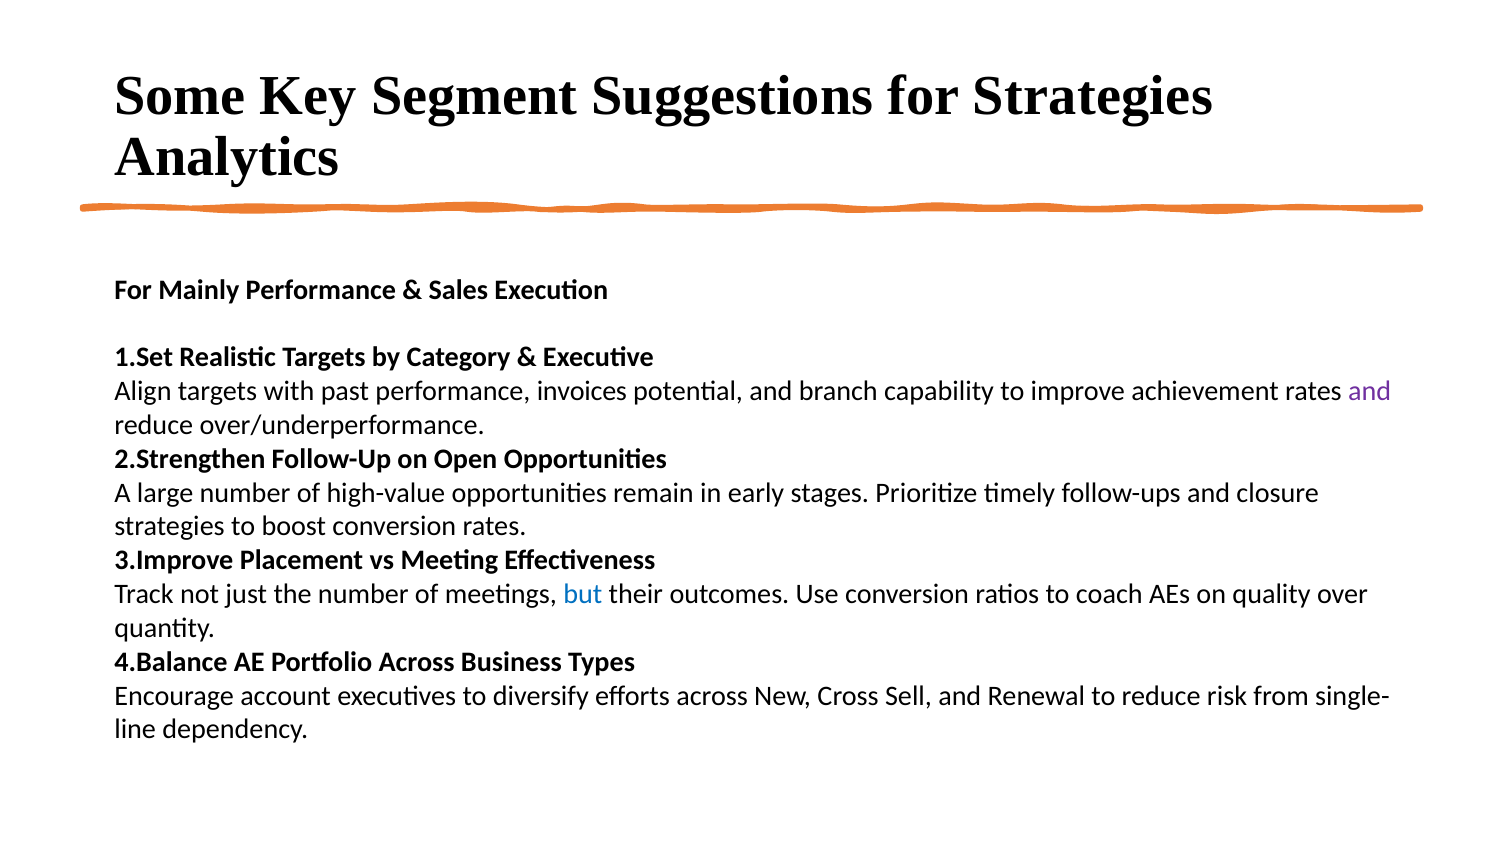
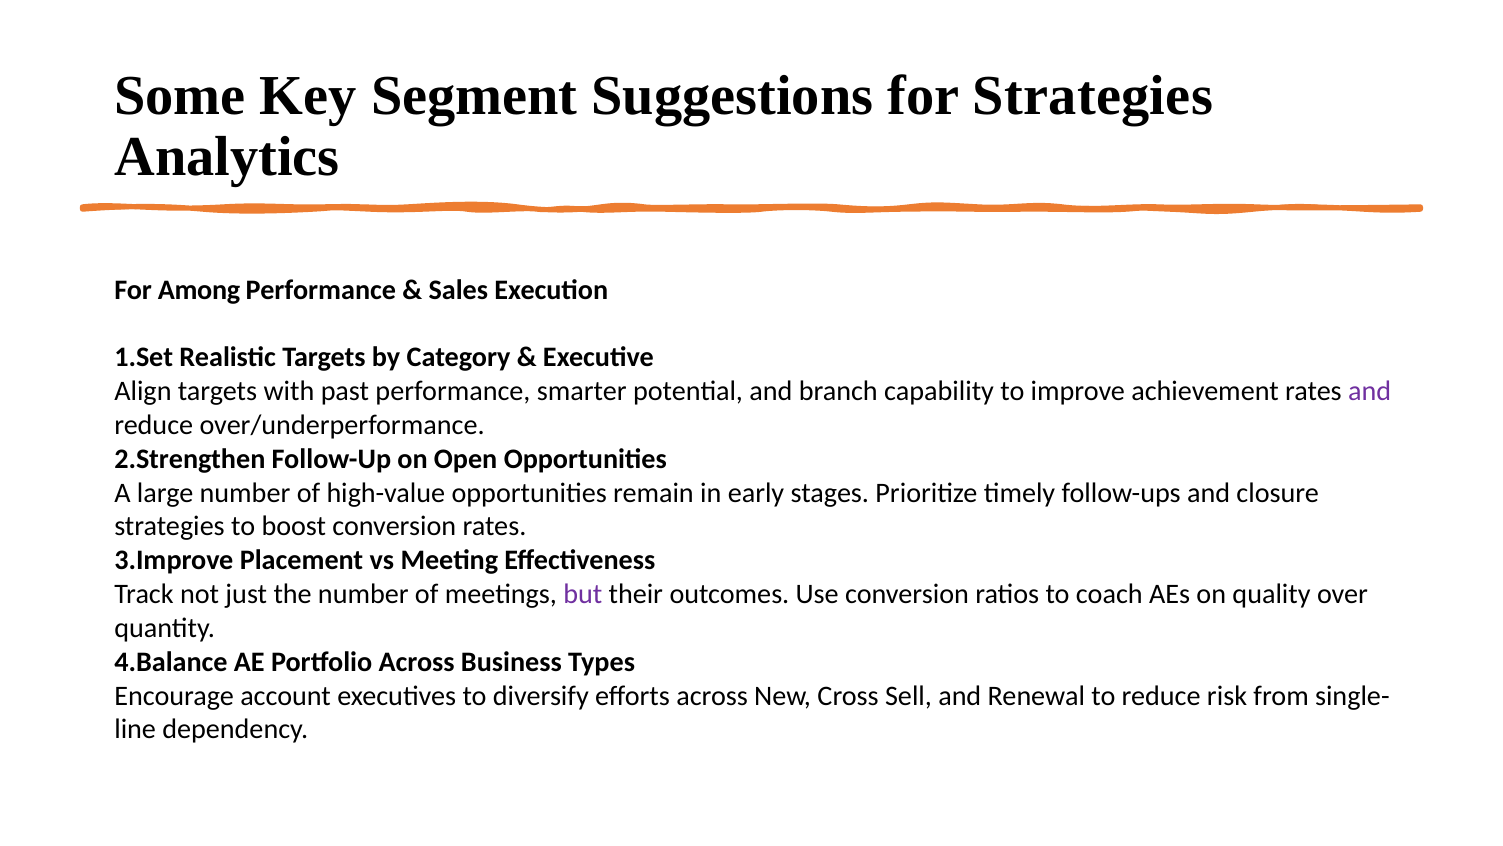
Mainly: Mainly -> Among (199, 290)
invoices: invoices -> smarter (582, 391)
but colour: blue -> purple (583, 594)
